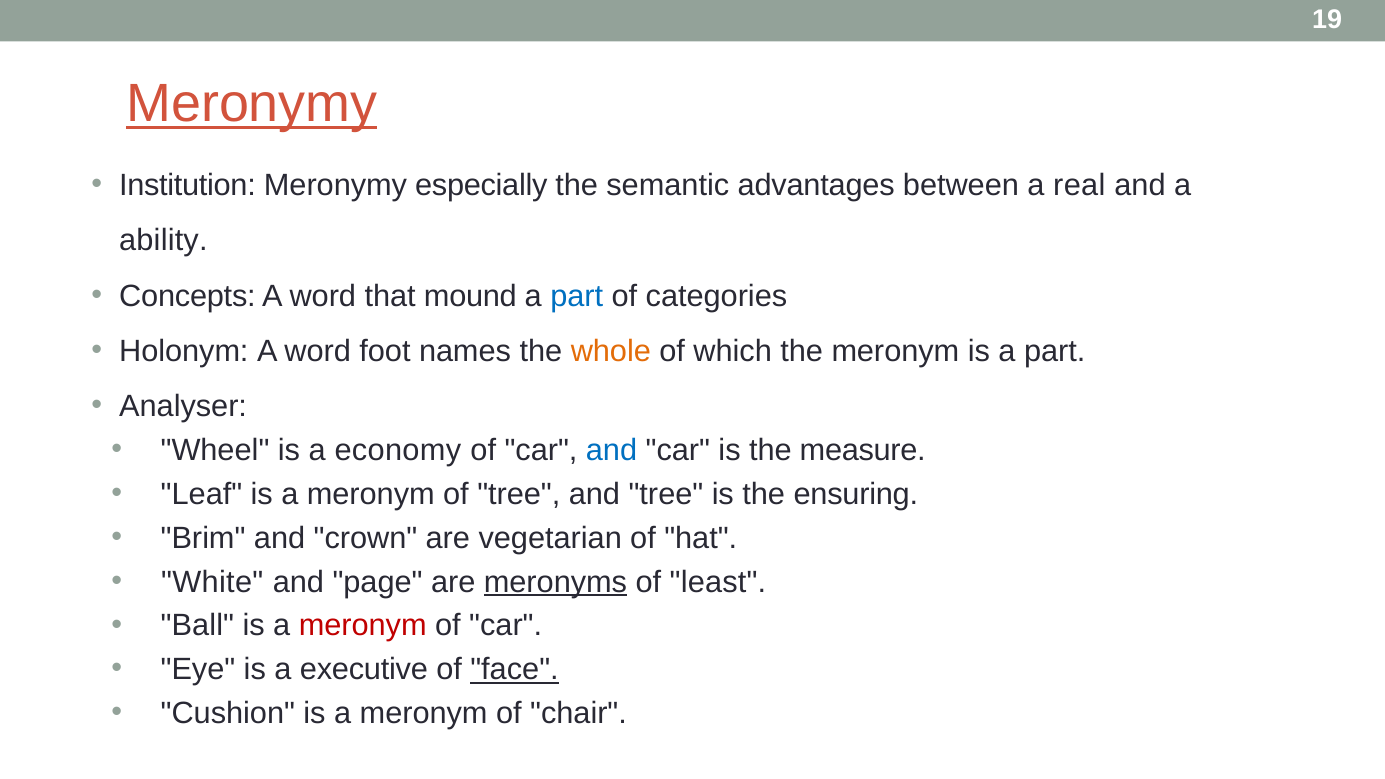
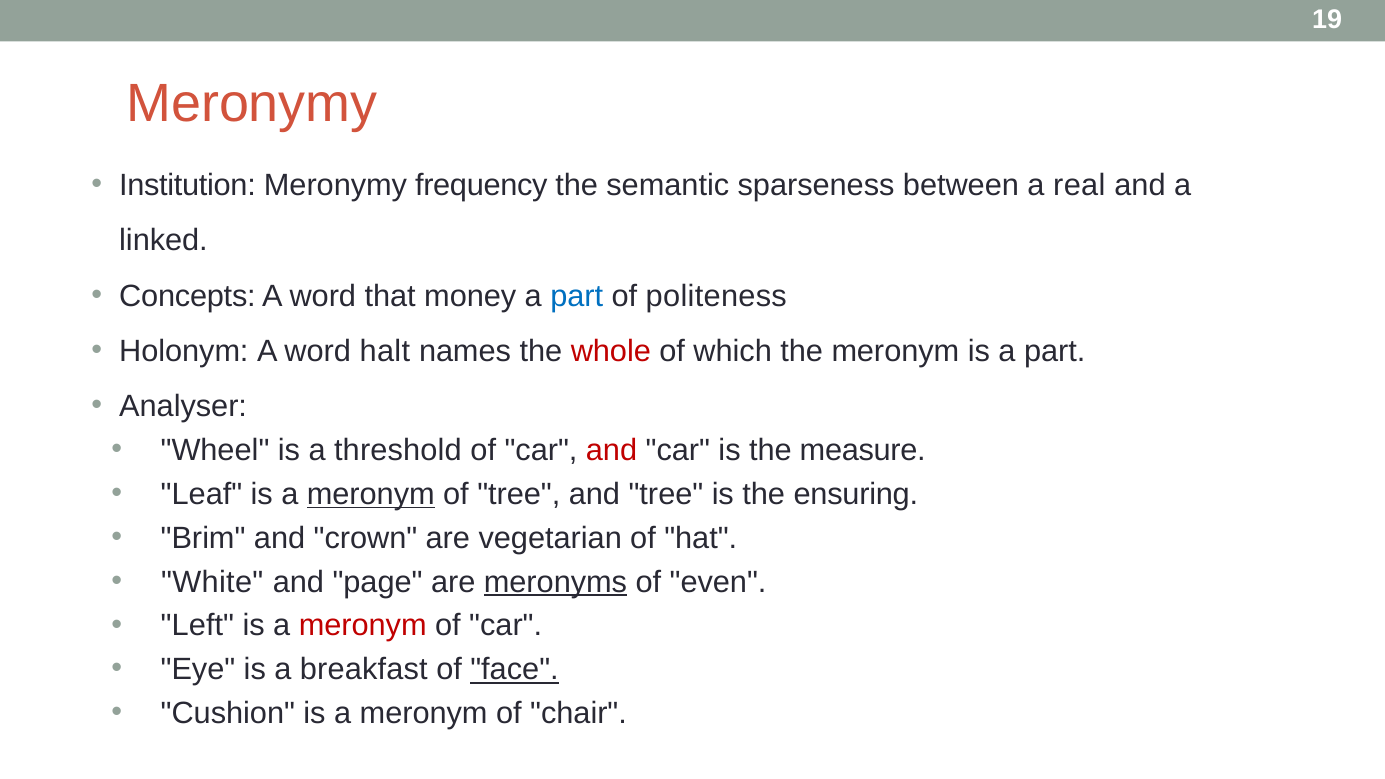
Meronymy underline: present -> none (252, 104)
especially: especially -> frequency (481, 185)
advantages: advantages -> sparseness (816, 185)
ability: ability -> linked (163, 241)
mound: mound -> money (470, 296)
categories: categories -> politeness (716, 296)
foot: foot -> halt (385, 351)
whole colour: orange -> red (611, 351)
economy: economy -> threshold (398, 451)
and colour: blue -> red (612, 451)
meronym underline: none -> present (371, 494)
least: least -> even (718, 582)
Ball: Ball -> Left (197, 626)
executive: executive -> breakfast (364, 670)
